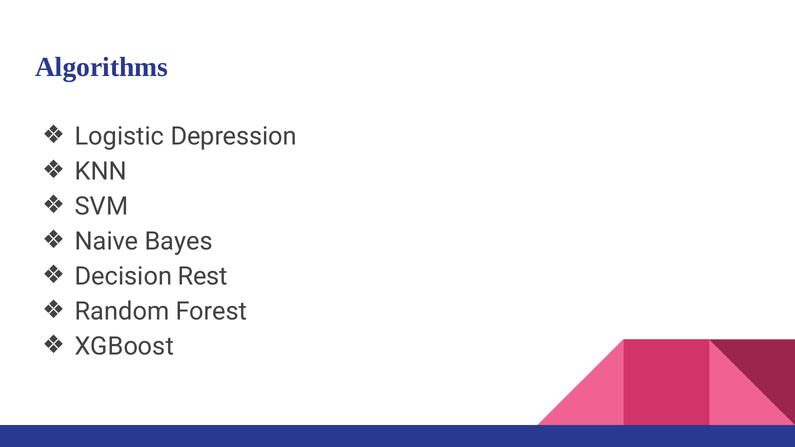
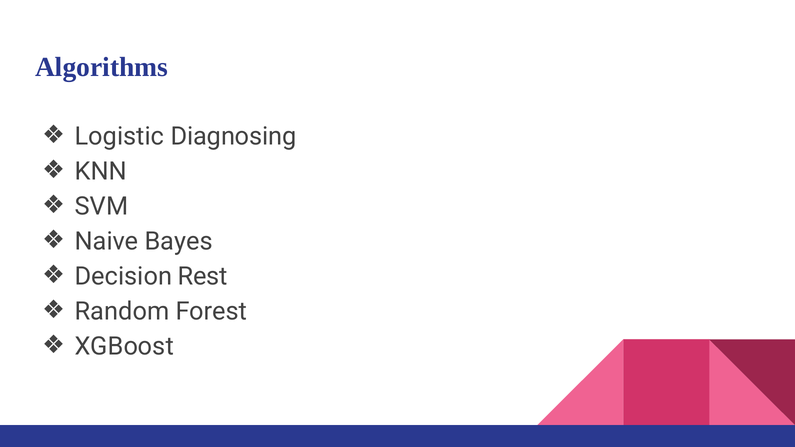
Depression: Depression -> Diagnosing (234, 136)
